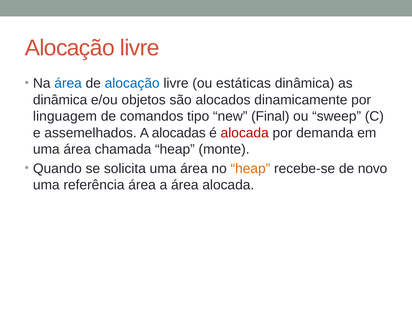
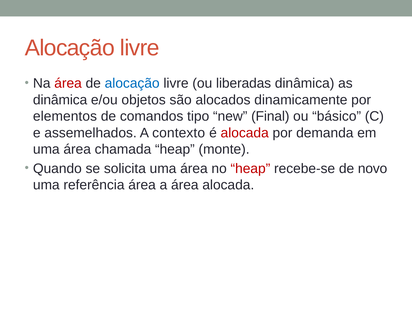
área colour: blue -> red (68, 83)
estáticas: estáticas -> liberadas (244, 83)
linguagem: linguagem -> elementos (65, 116)
sweep: sweep -> básico (337, 116)
alocadas: alocadas -> contexto (179, 133)
heap colour: orange -> red (250, 169)
